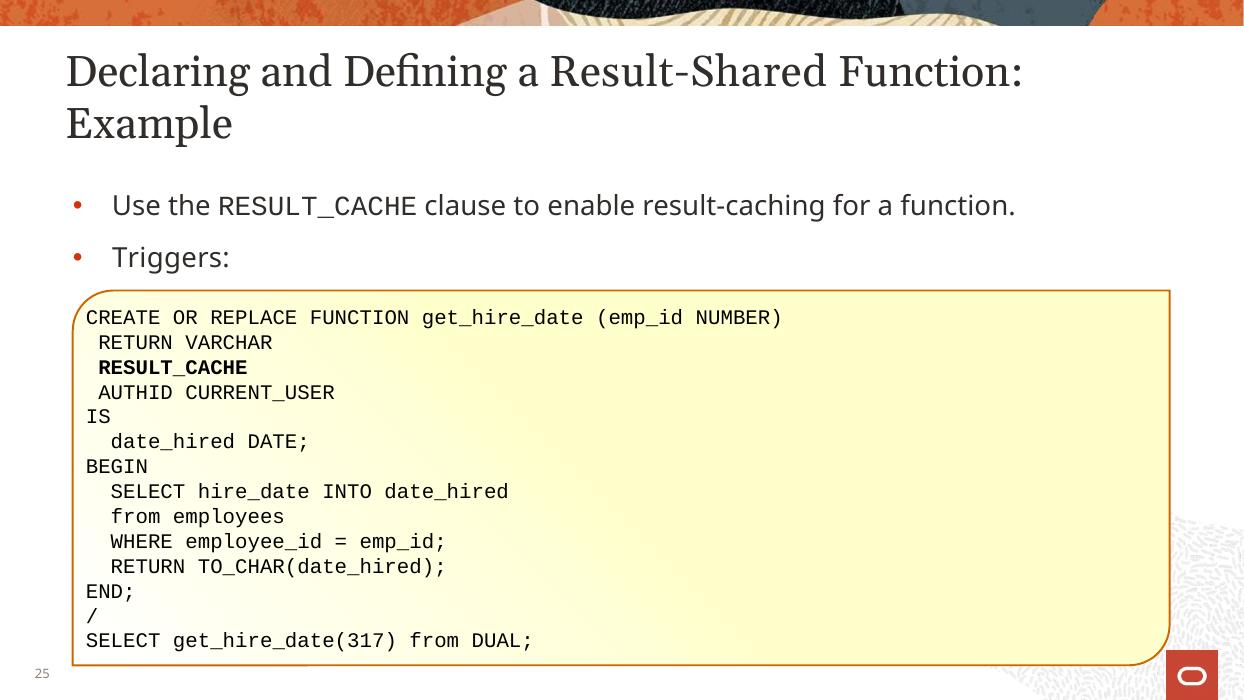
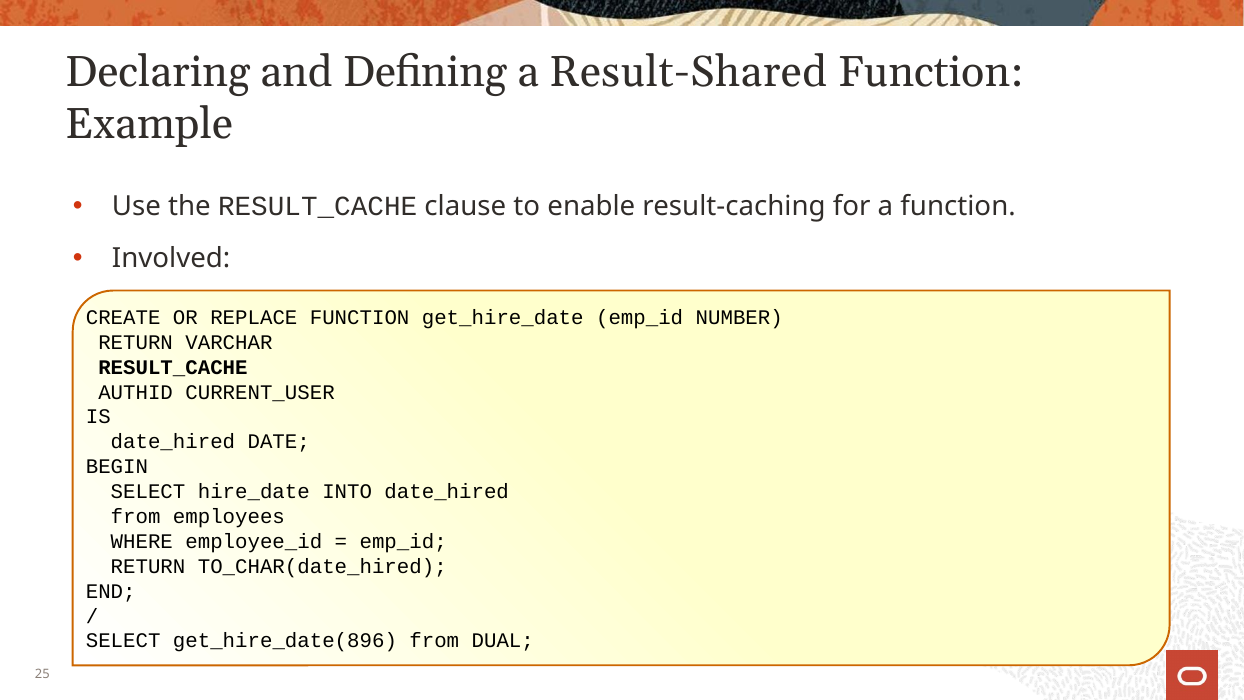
Triggers: Triggers -> Involved (171, 258)
get_hire_date(317: get_hire_date(317 -> get_hire_date(896 (285, 641)
